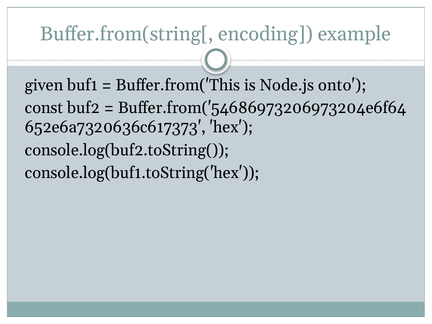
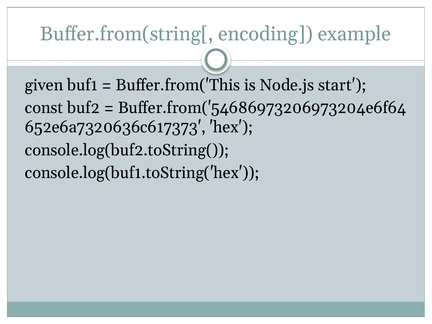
onto: onto -> start (342, 85)
